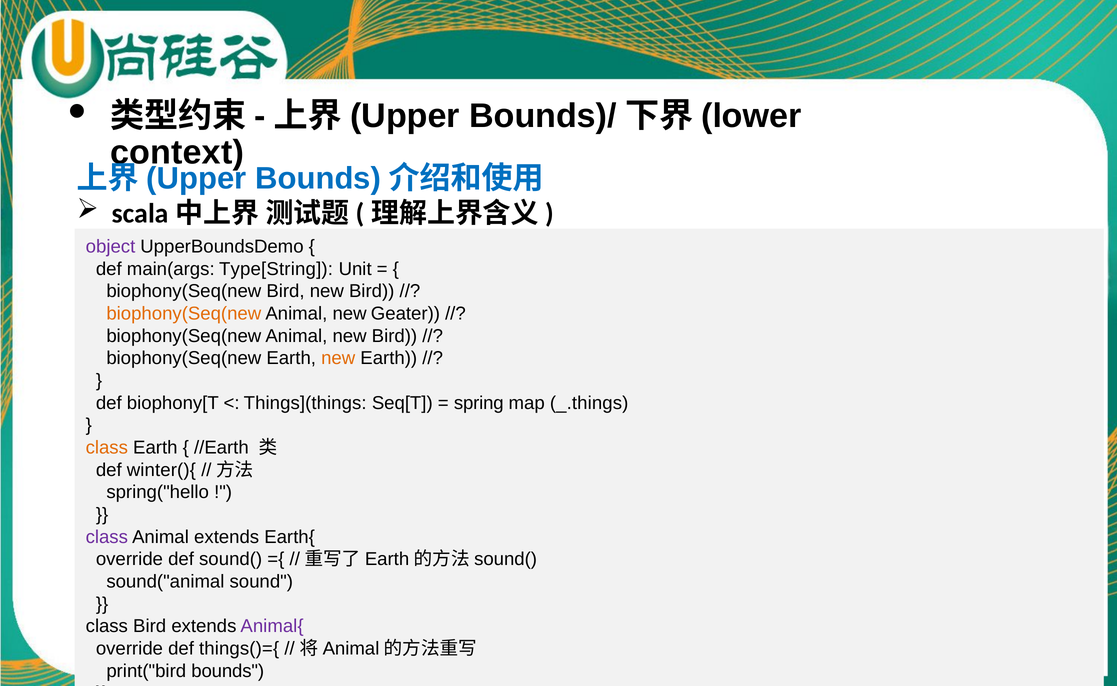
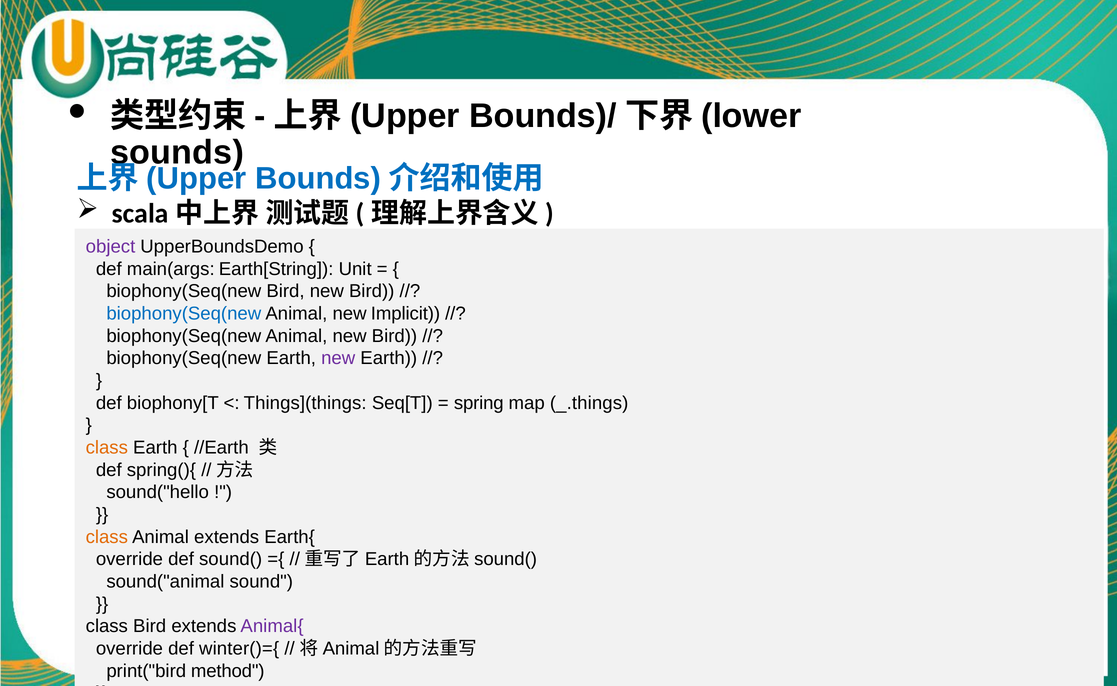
context: context -> sounds (177, 153)
Type[String: Type[String -> Earth[String (276, 269)
biophony(Seq(new colour: orange -> blue (184, 314)
Geater: Geater -> Implicit (405, 314)
new colour: orange -> purple (338, 358)
winter(){: winter(){ -> spring(){ (161, 470)
spring("hello: spring("hello -> sound("hello (158, 492)
class colour: purple -> orange (107, 537)
things()={: things()={ -> winter()={ (239, 649)
bounds: bounds -> method (228, 671)
